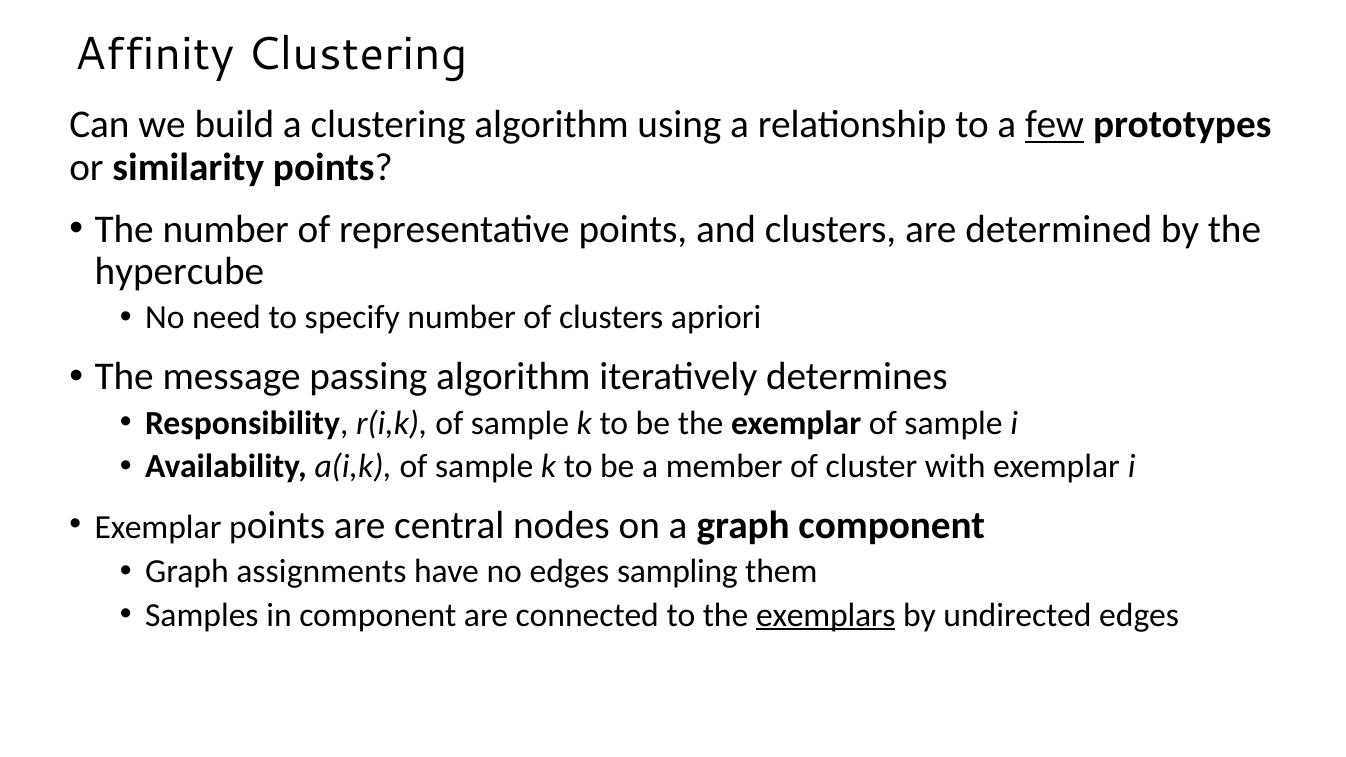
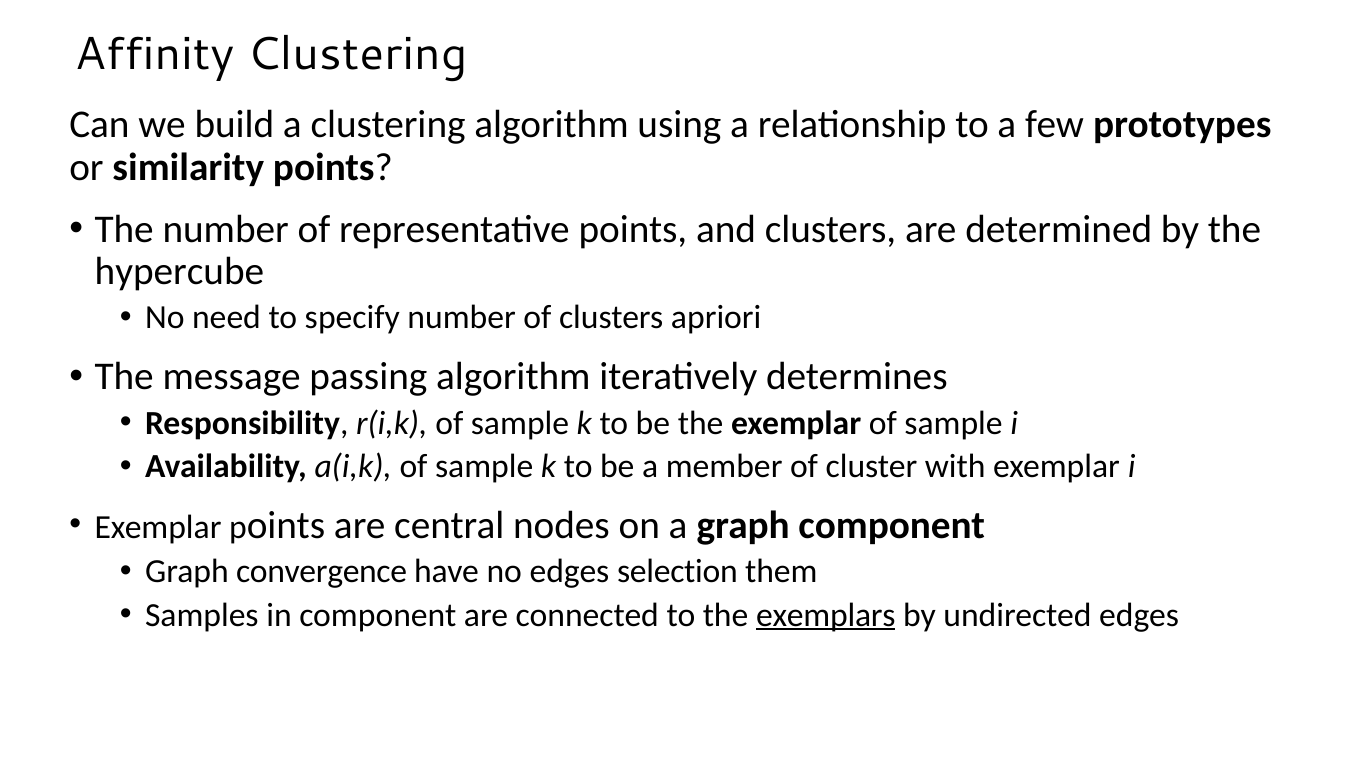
few underline: present -> none (1054, 125)
assignments: assignments -> convergence (322, 572)
sampling: sampling -> selection (677, 572)
